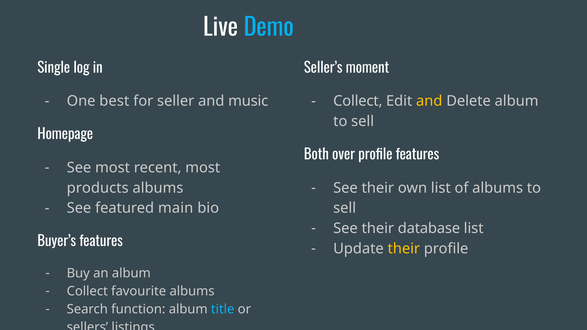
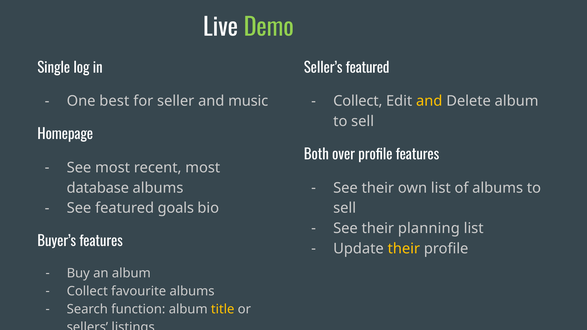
Demo colour: light blue -> light green (269, 28)
Seller’s moment: moment -> featured (368, 68)
products: products -> database (98, 188)
main: main -> goals (176, 208)
database: database -> planning (429, 228)
title colour: light blue -> yellow (223, 309)
